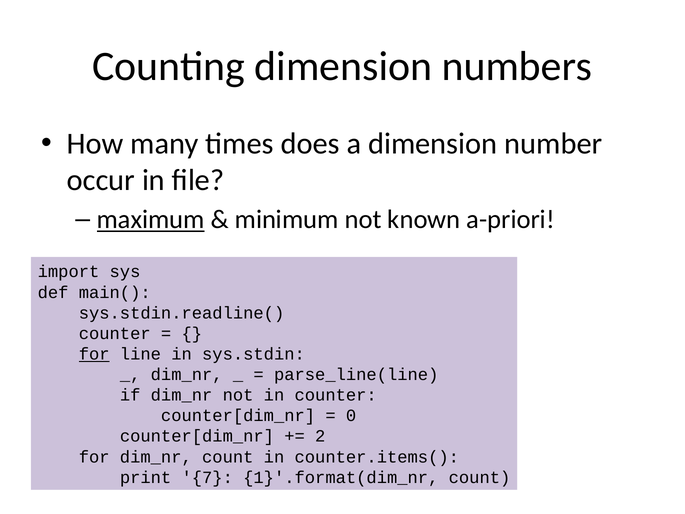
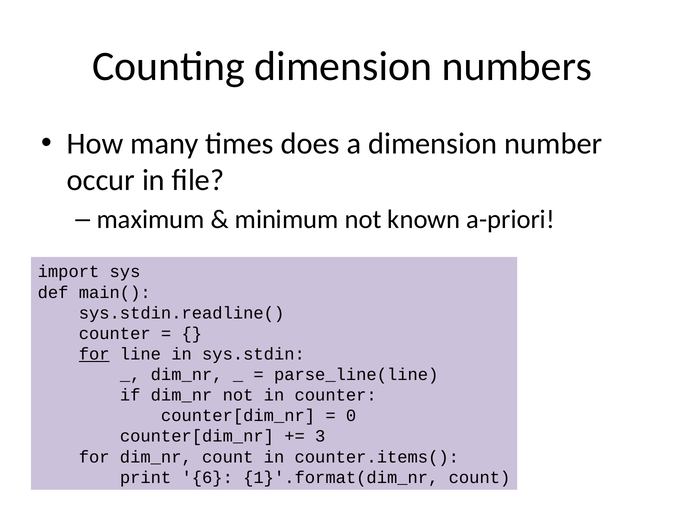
maximum underline: present -> none (151, 220)
2: 2 -> 3 (320, 436)
7: 7 -> 6 (207, 477)
